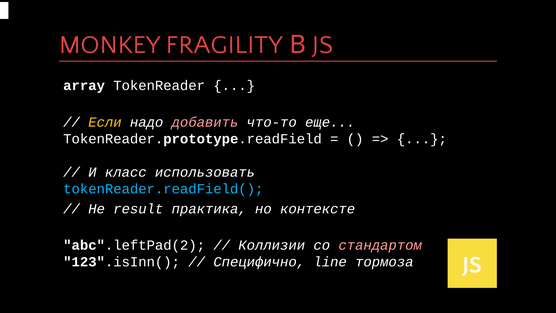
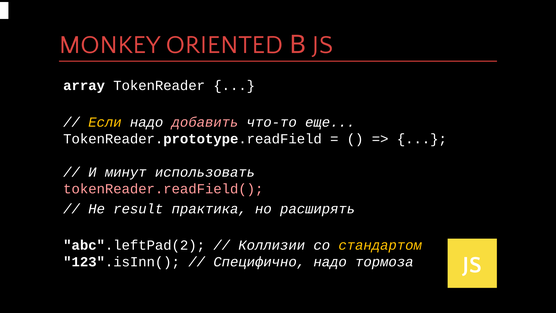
FRAGILITY: FRAGILITY -> ORIENTED (225, 45)
класс: класс -> минут (126, 172)
tokenReader.readField( colour: light blue -> pink (163, 189)
контексте: контексте -> расширять (318, 209)
стандартом colour: pink -> yellow (380, 245)
Специфично line: line -> надо (330, 262)
